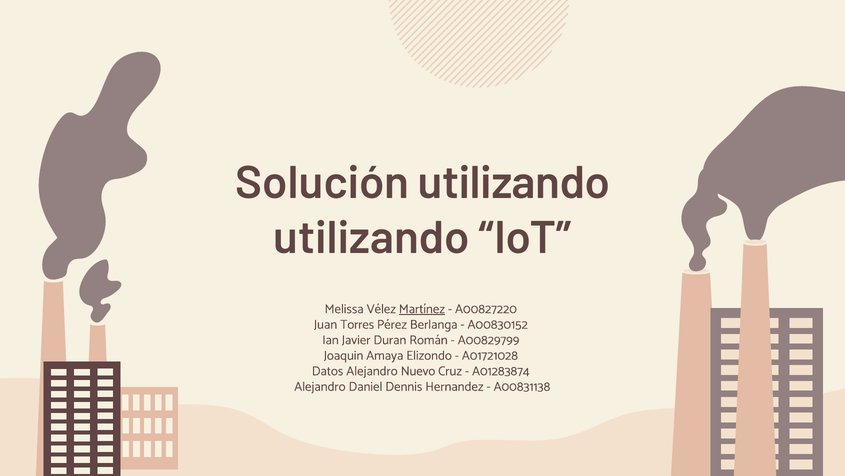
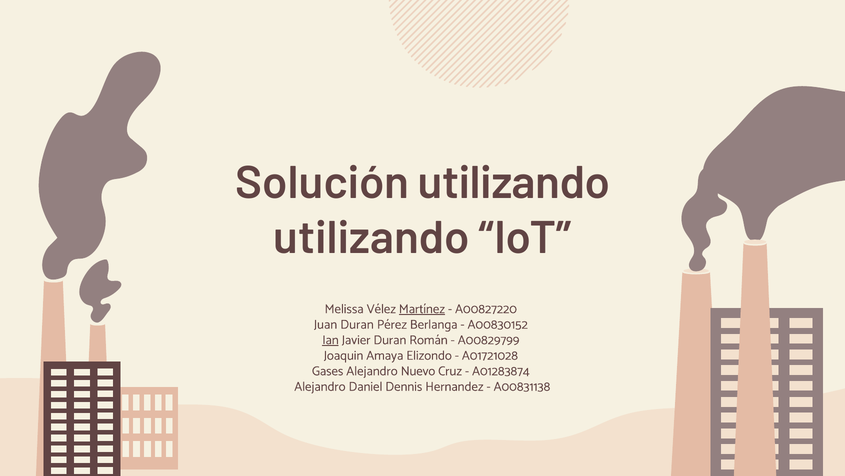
Juan Torres: Torres -> Duran (357, 324)
Ian underline: none -> present (330, 339)
Datos: Datos -> Gases (328, 370)
